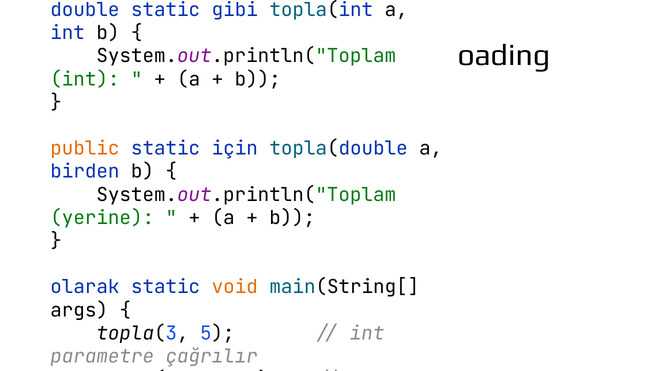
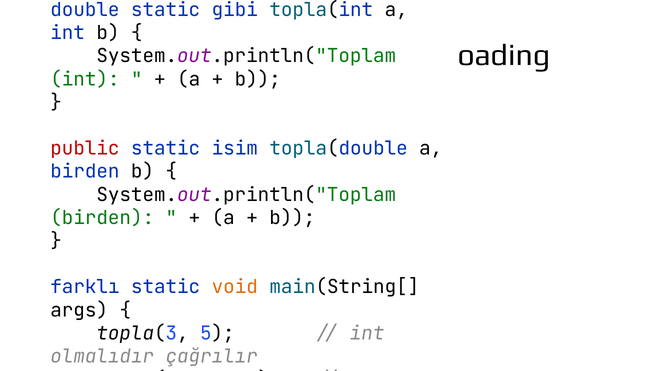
public colour: orange -> red (85, 149)
için: için -> isim (235, 149)
yerine: yerine -> birden (102, 218)
olarak: olarak -> farklı (85, 287)
parametre: parametre -> olmalıdır (102, 357)
